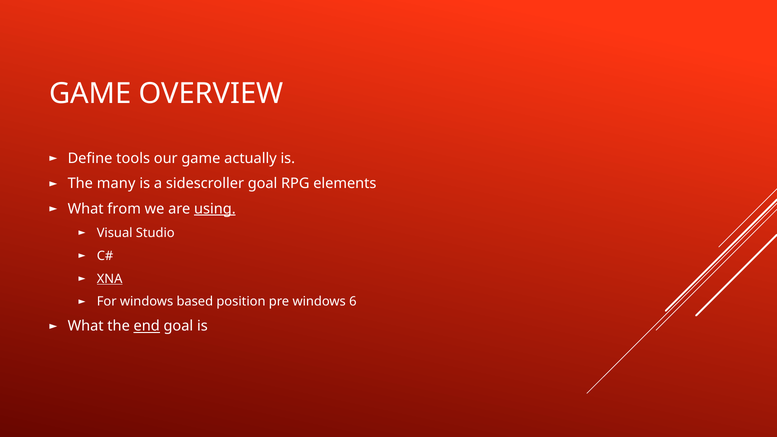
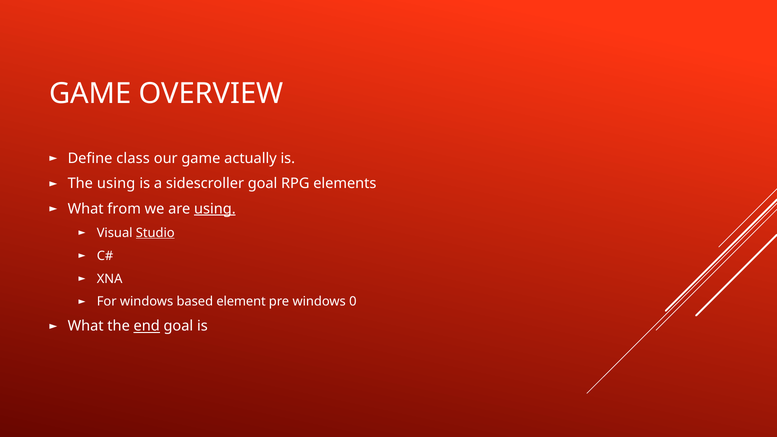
tools: tools -> class (133, 158)
The many: many -> using (116, 184)
Studio underline: none -> present (155, 233)
XNA underline: present -> none (110, 279)
position: position -> element (241, 302)
6: 6 -> 0 (353, 302)
